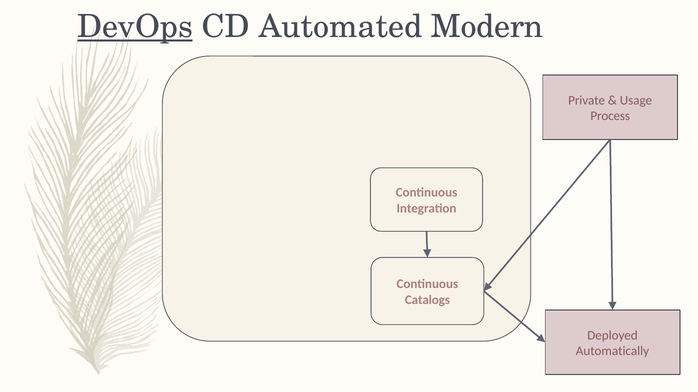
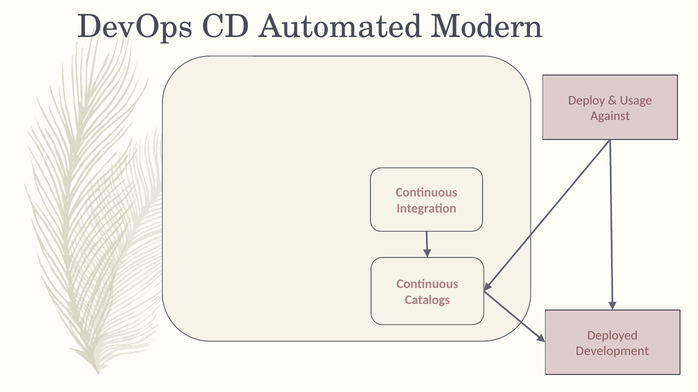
DevOps underline: present -> none (135, 27)
Private: Private -> Deploy (587, 100)
Process: Process -> Against (610, 116)
Automatically: Automatically -> Development (612, 352)
